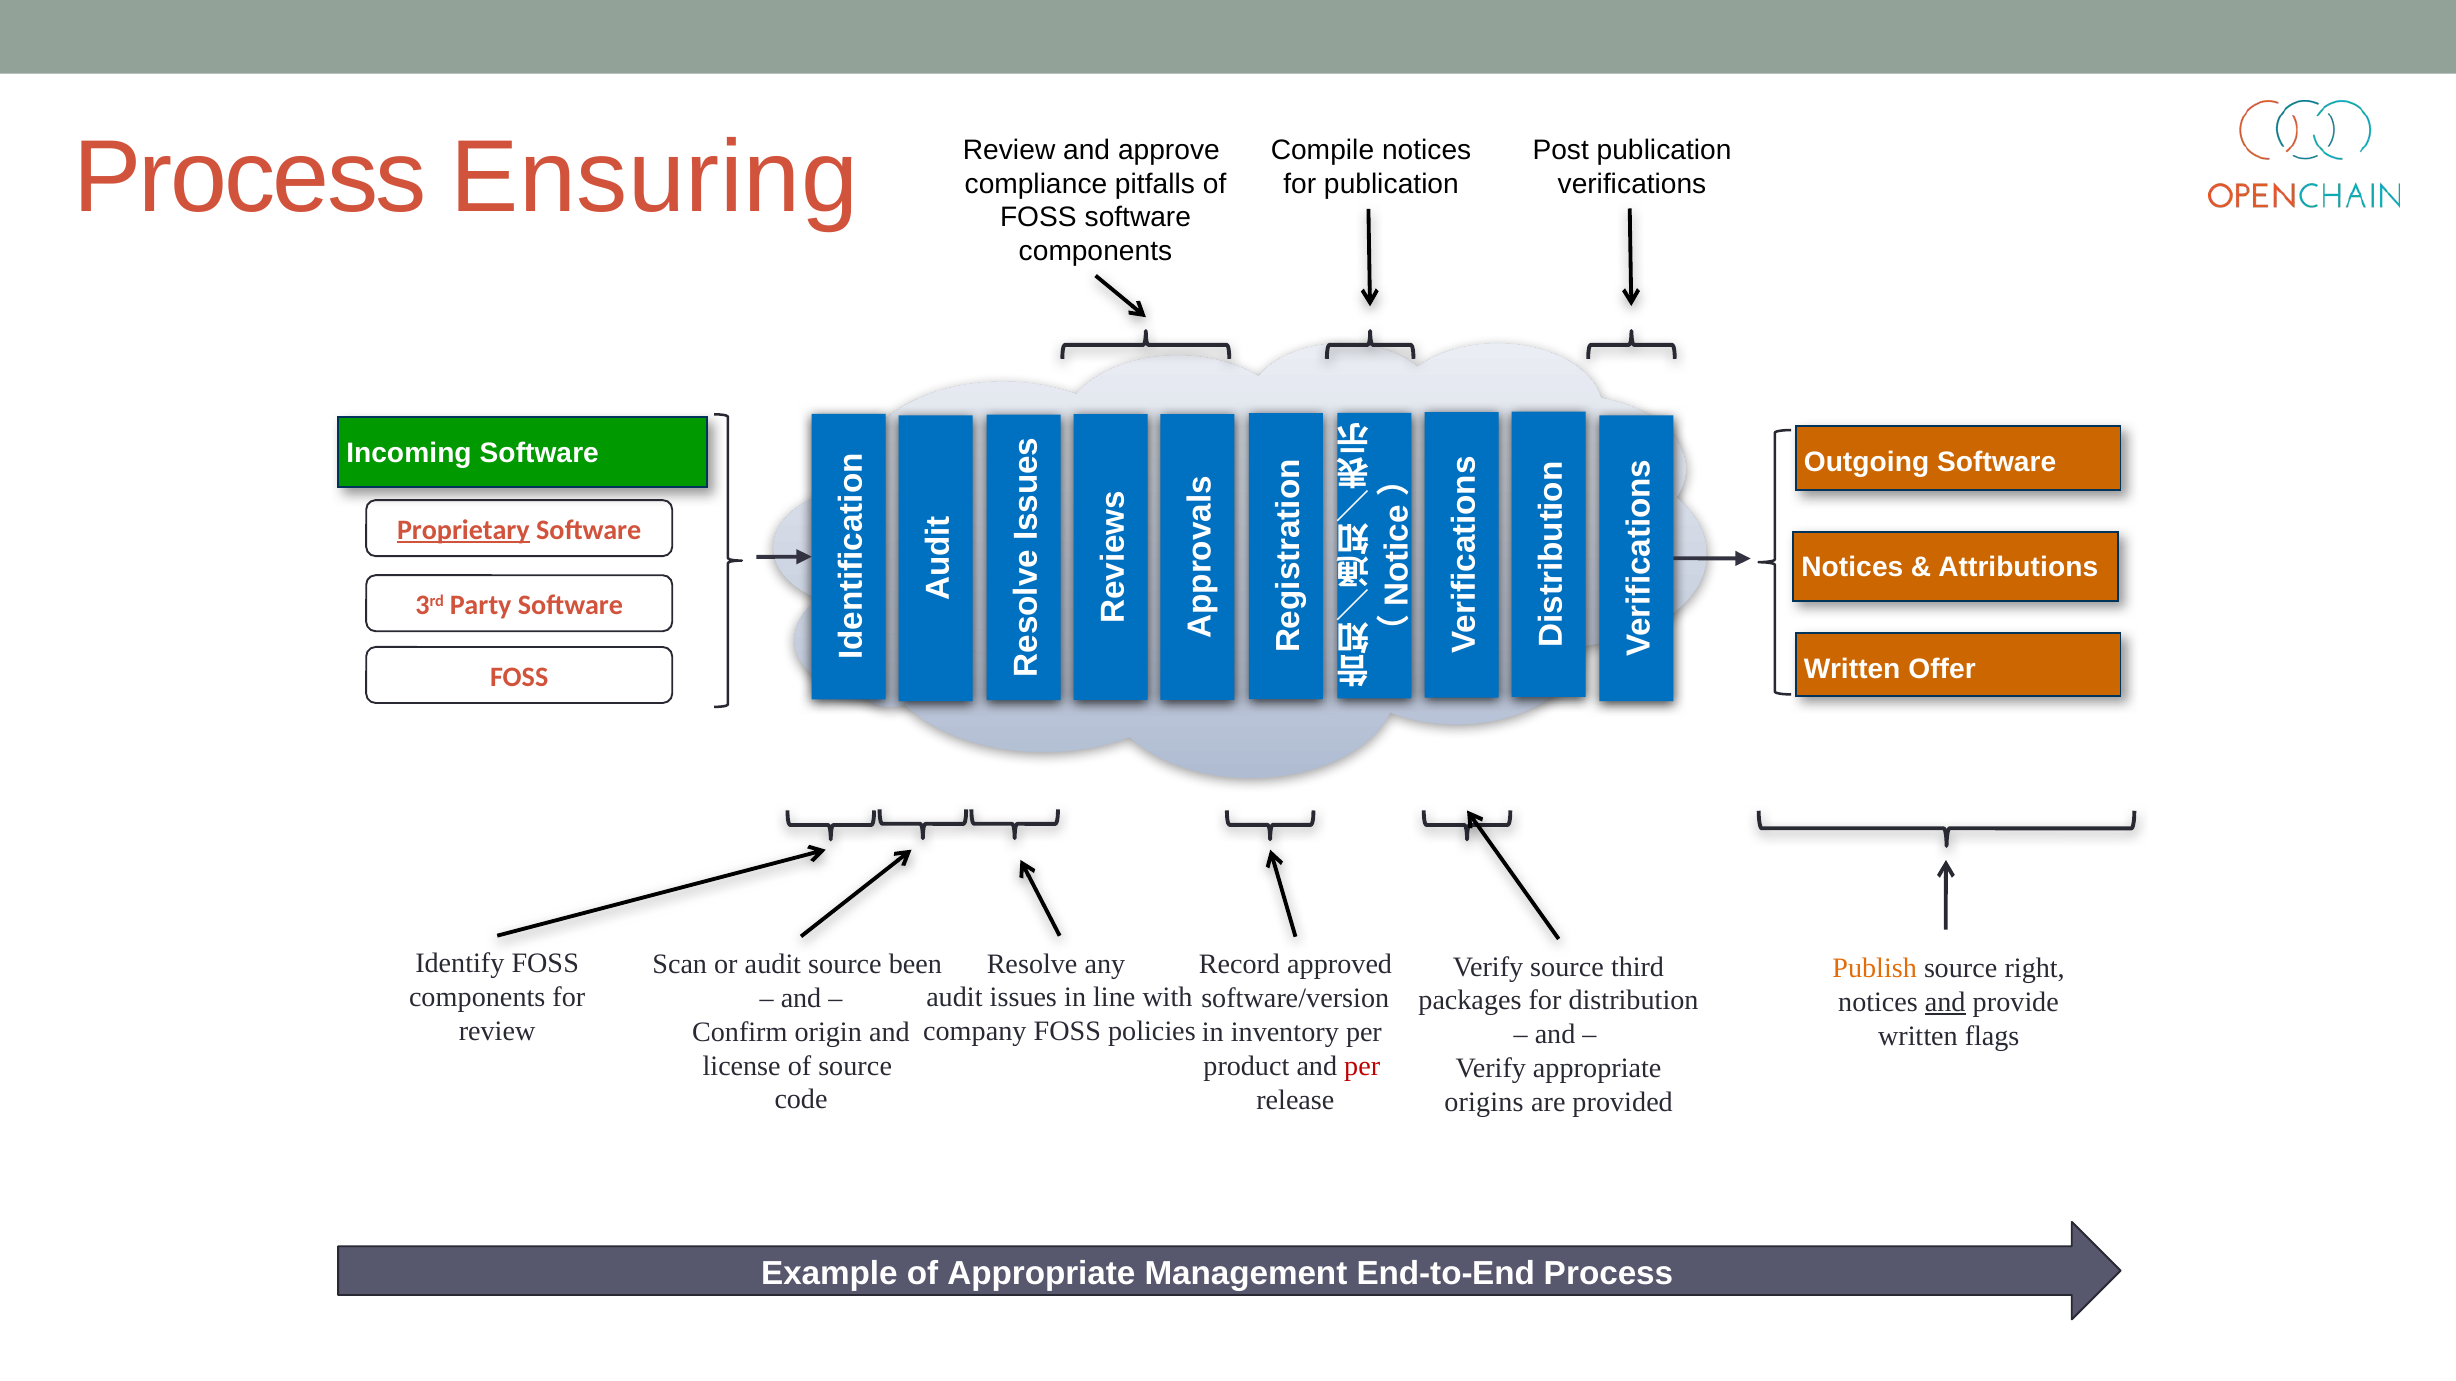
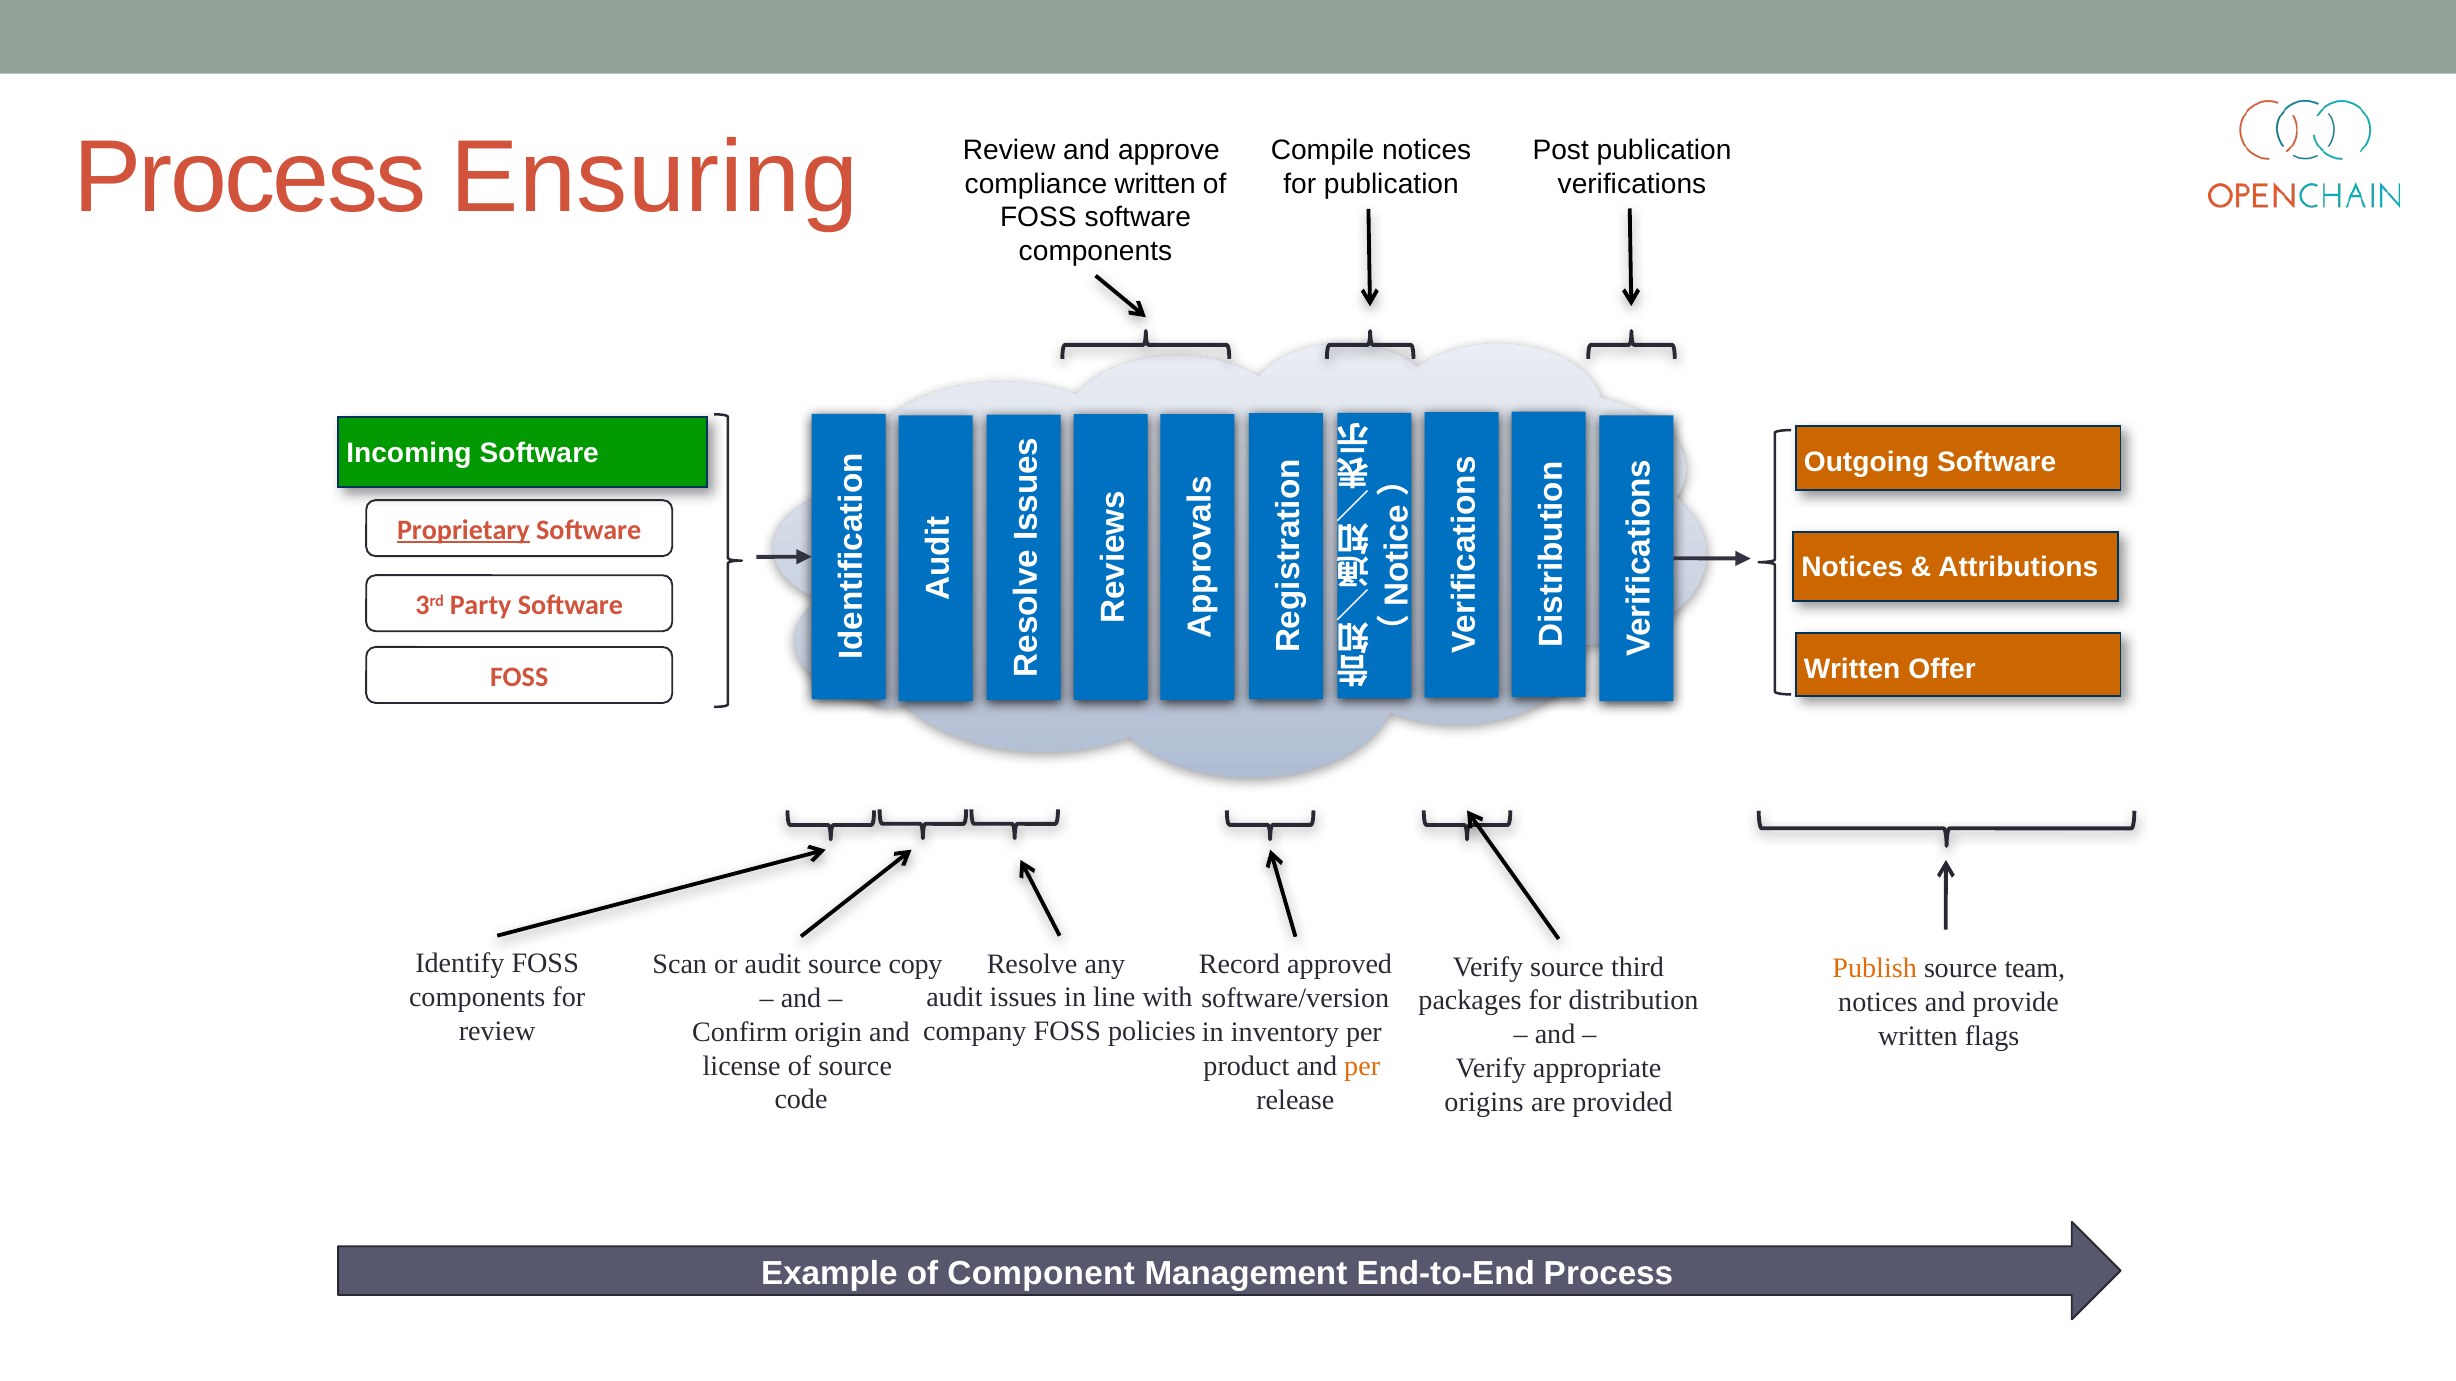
compliance pitfalls: pitfalls -> written (1155, 184)
been: been -> copy (916, 965)
right: right -> team (2035, 969)
and underline: present -> none (1945, 1002)
per colour: red -> orange (1362, 1066)
of Appropriate: Appropriate -> Component (1041, 1274)
